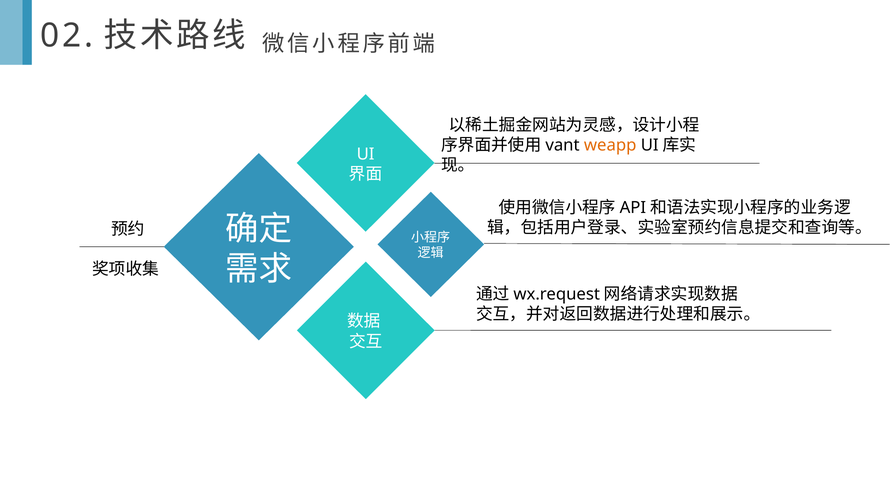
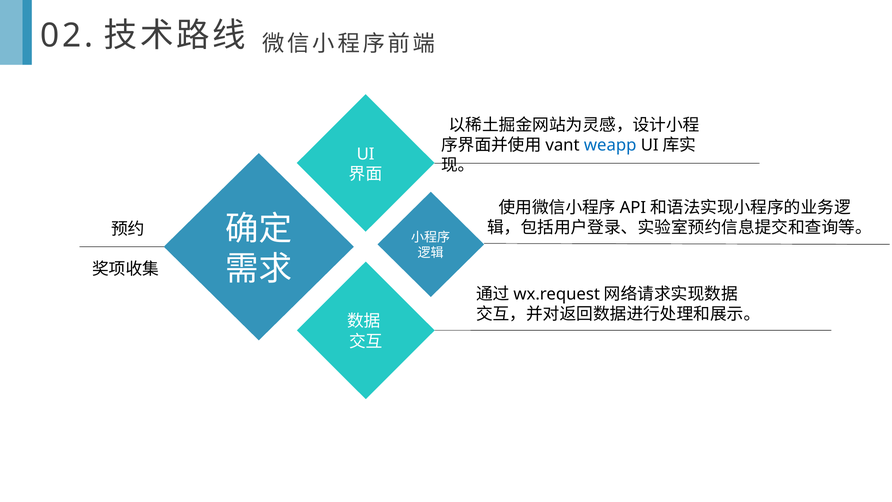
weapp colour: orange -> blue (610, 145)
